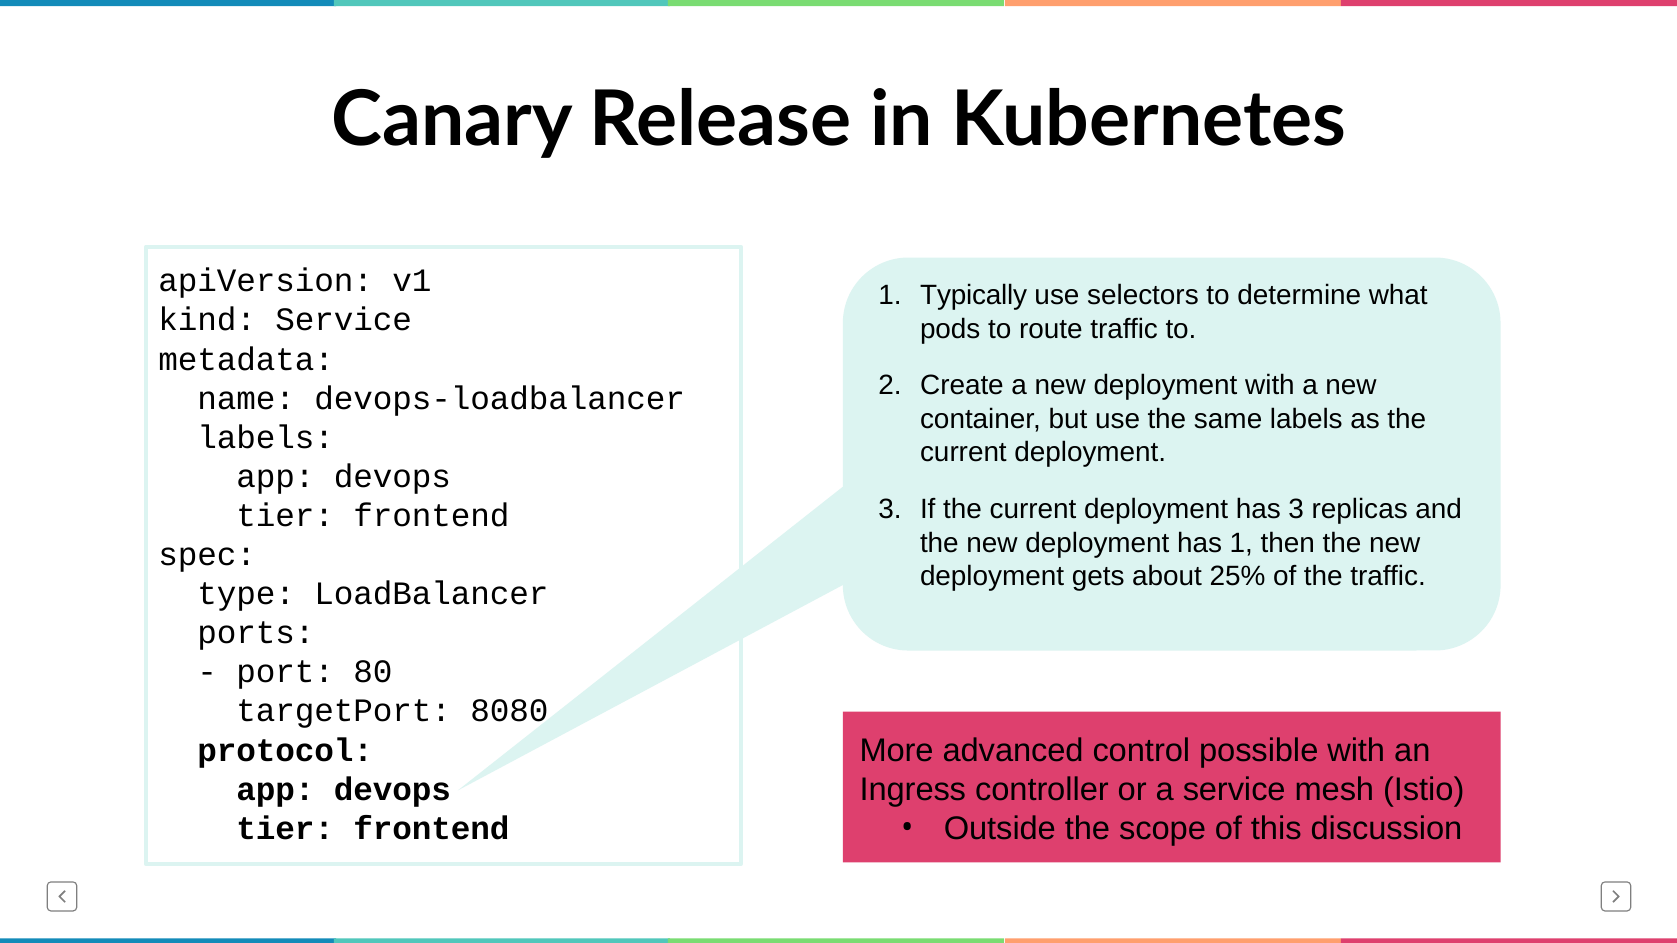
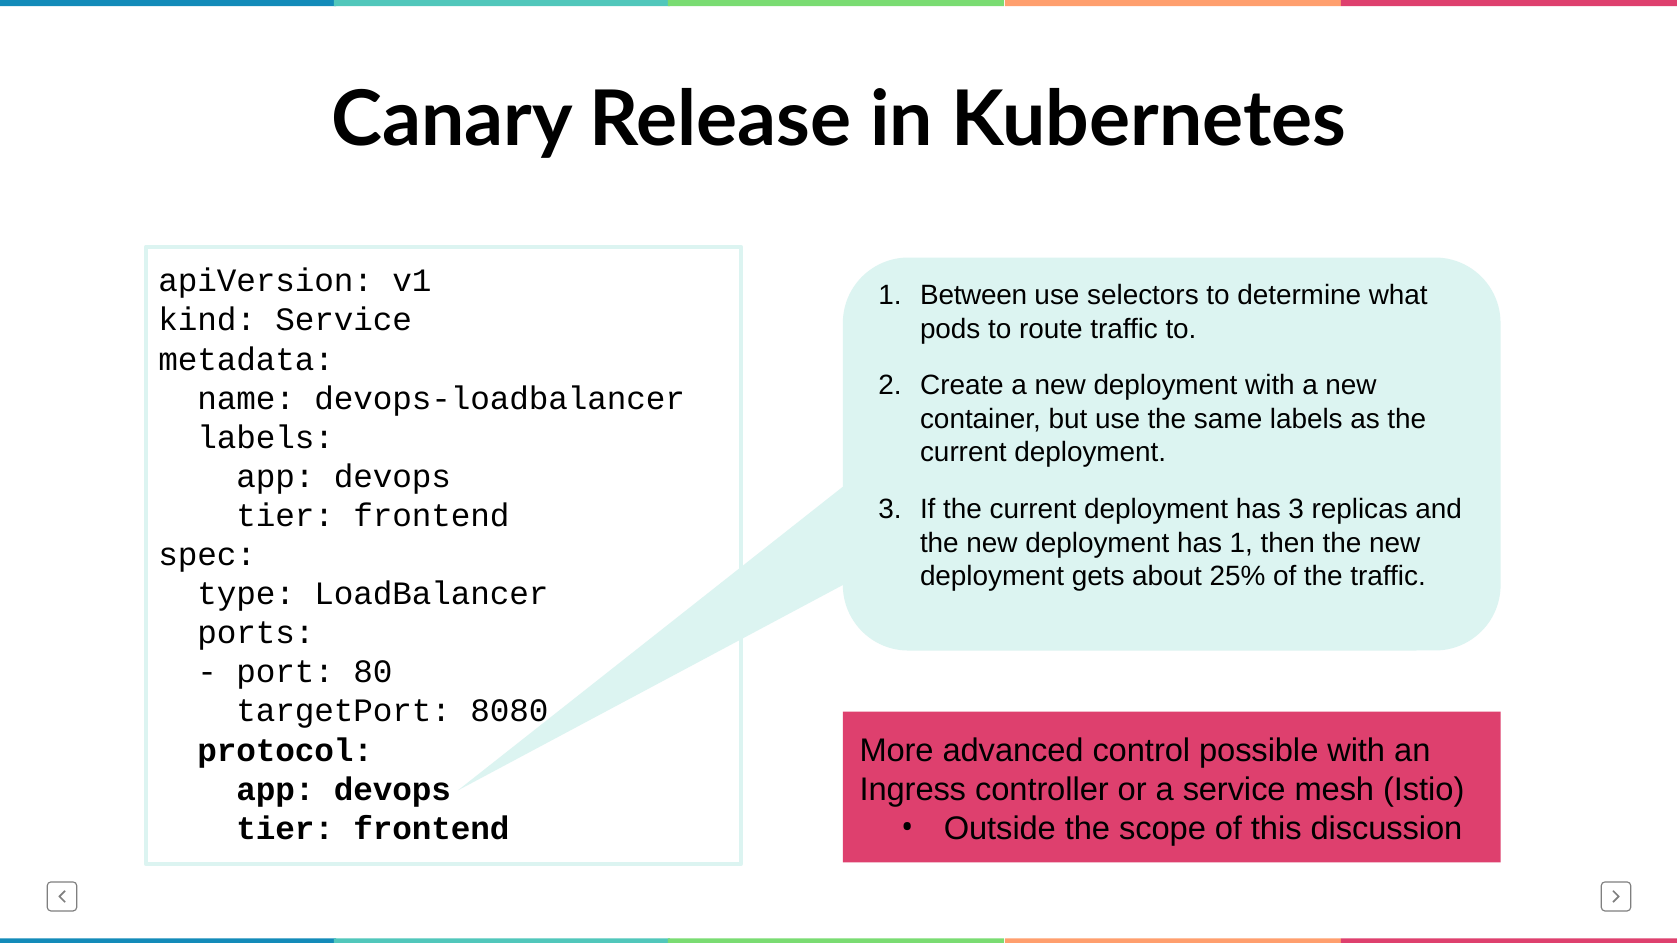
Typically: Typically -> Between (974, 295)
